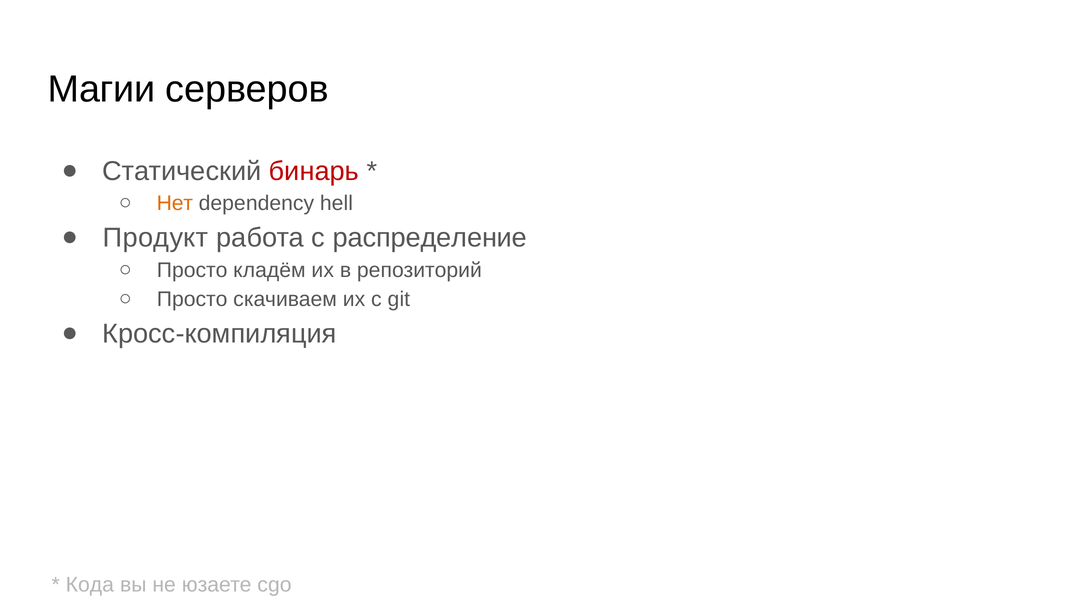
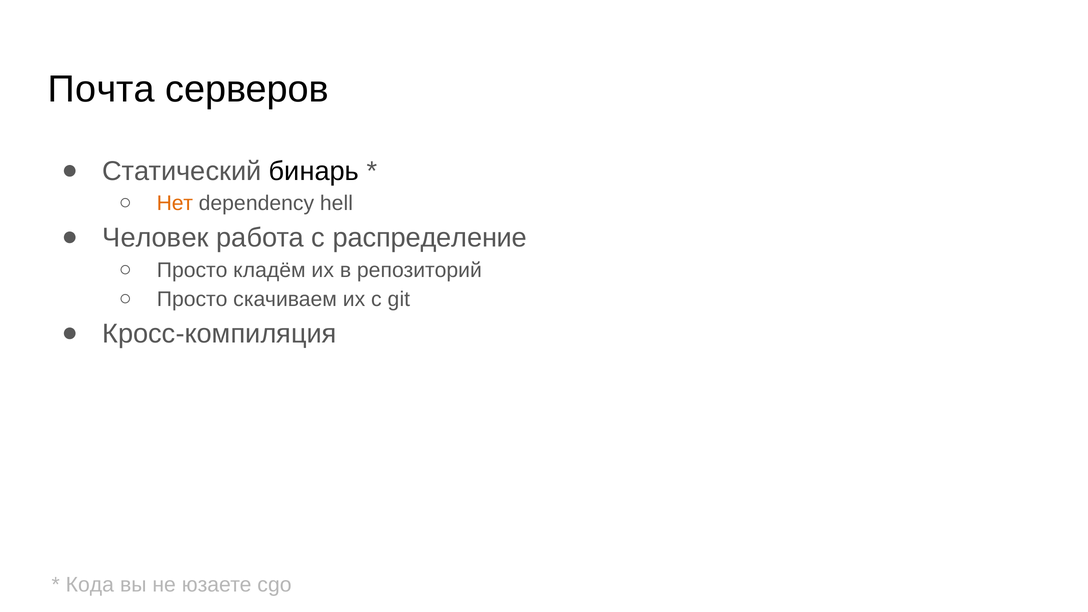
Магии: Магии -> Почта (101, 89)
бинарь colour: red -> black (314, 171)
Продукт: Продукт -> Человек (156, 238)
